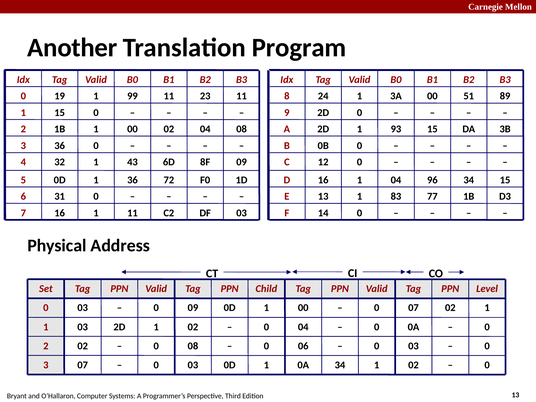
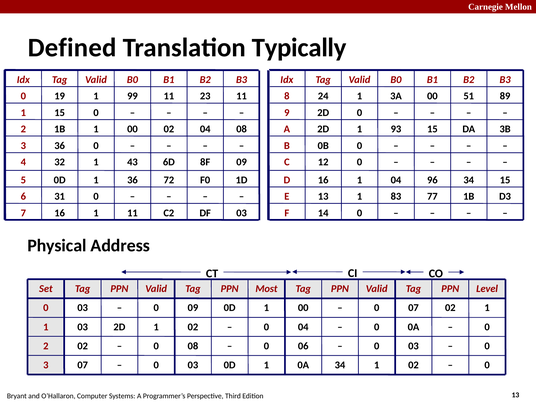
Another: Another -> Defined (72, 48)
Program: Program -> Typically (299, 48)
Child: Child -> Most (266, 289)
